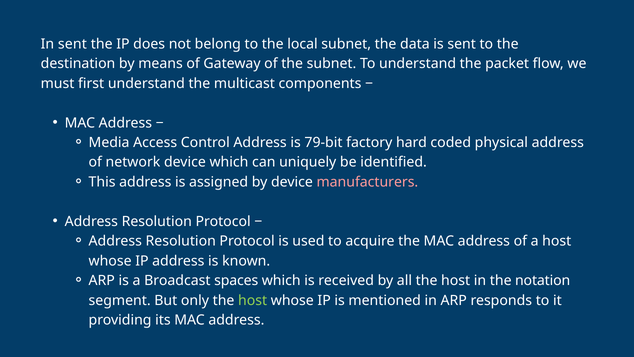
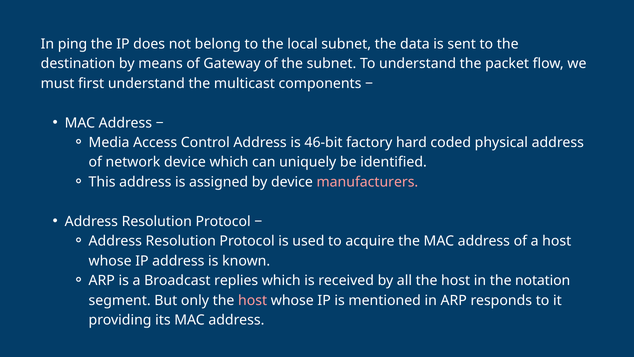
In sent: sent -> ping (73, 44)
79-bit: 79-bit -> 46-bit (323, 142)
spaces: spaces -> replies (236, 280)
host colour: light green -> pink (253, 300)
